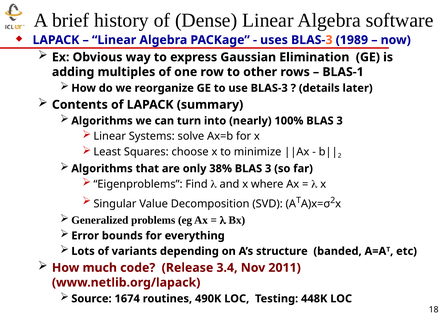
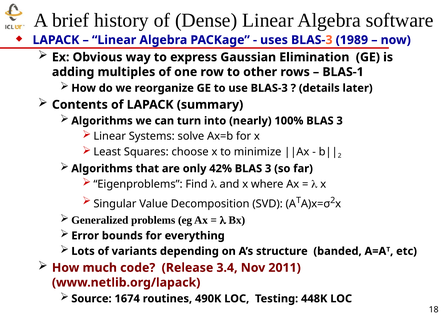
38%: 38% -> 42% (221, 169)
